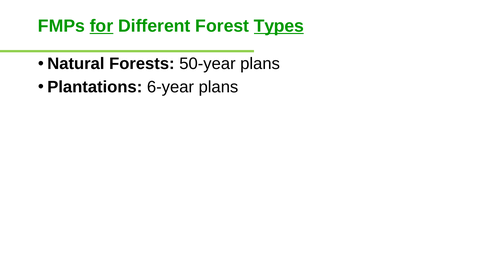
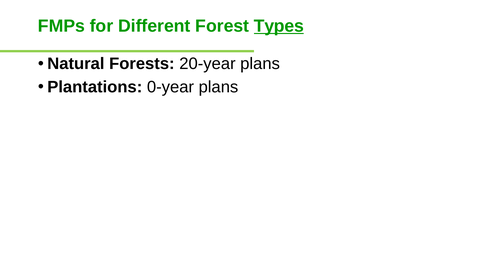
for underline: present -> none (101, 26)
50-year: 50-year -> 20-year (207, 64)
6-year: 6-year -> 0-year (170, 87)
